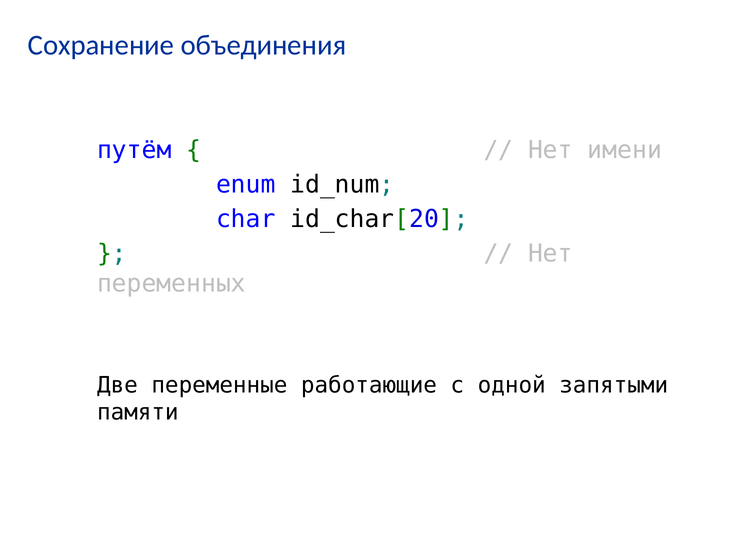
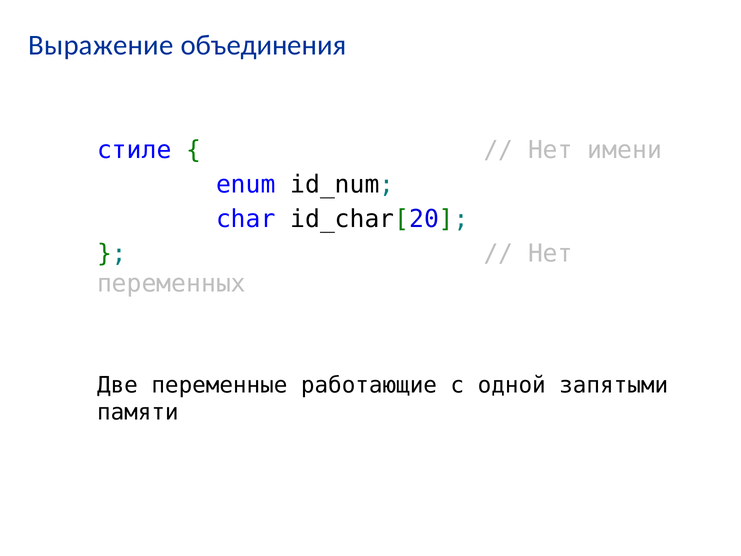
Сохранение: Сохранение -> Выражение (101, 45)
путём: путём -> стиле (134, 150)
